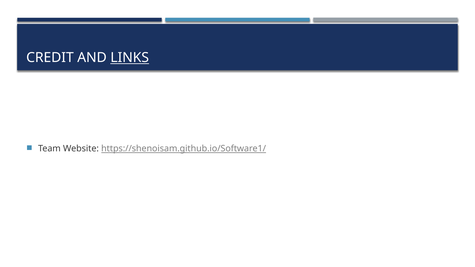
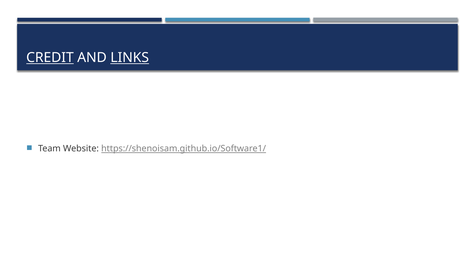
CREDIT underline: none -> present (50, 58)
